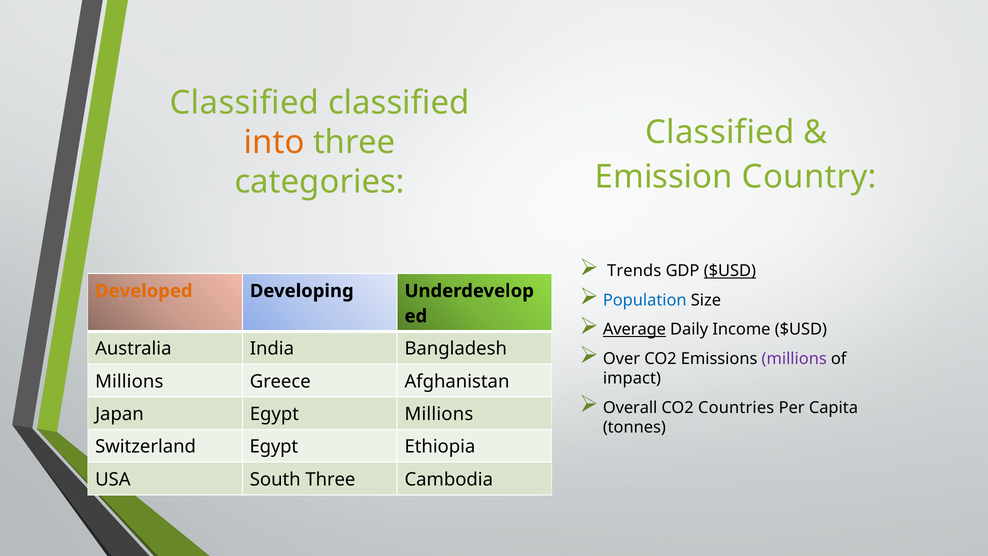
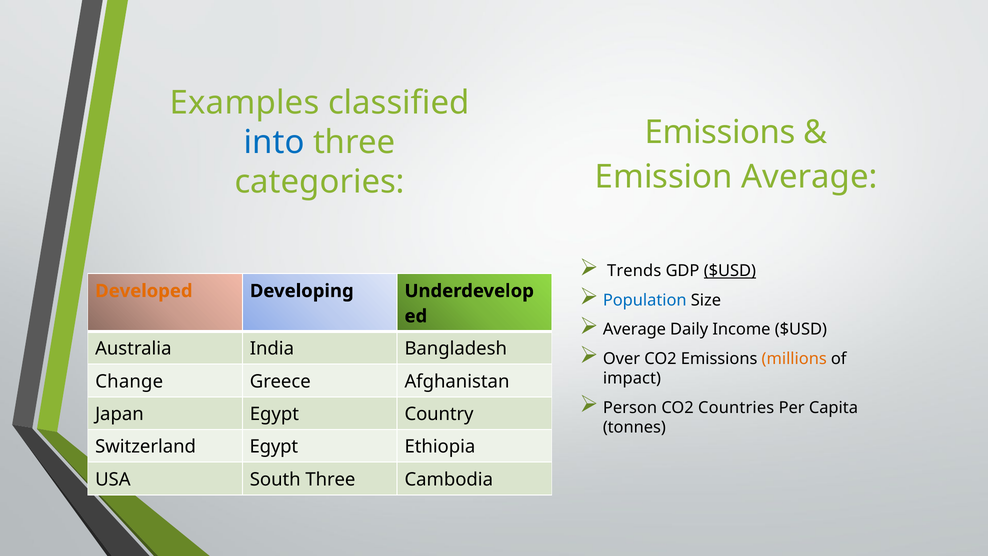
Classified: Classified -> Examples (245, 103)
Classified: Classified -> Emissions (720, 132)
into colour: orange -> blue (274, 142)
Emission Country: Country -> Average (810, 177)
Average underline: present -> none (634, 329)
millions colour: purple -> orange (794, 359)
Millions: Millions -> Change (129, 381)
Overall: Overall -> Person (630, 408)
Egypt Millions: Millions -> Country (439, 414)
